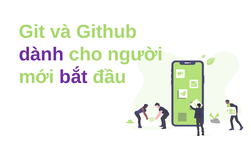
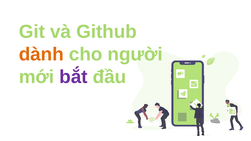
dành colour: purple -> orange (41, 54)
